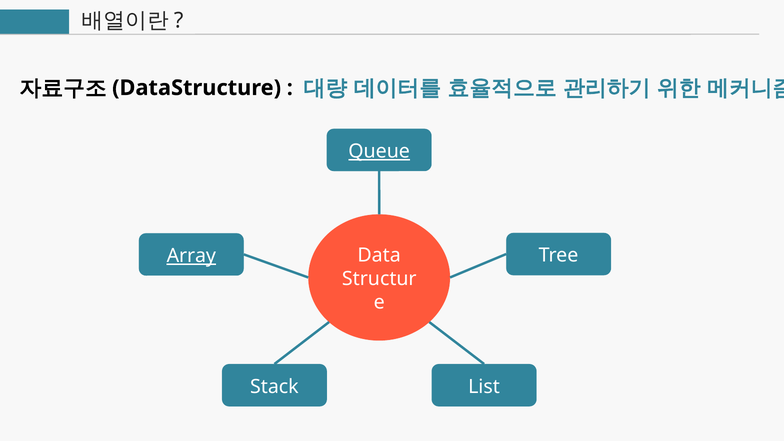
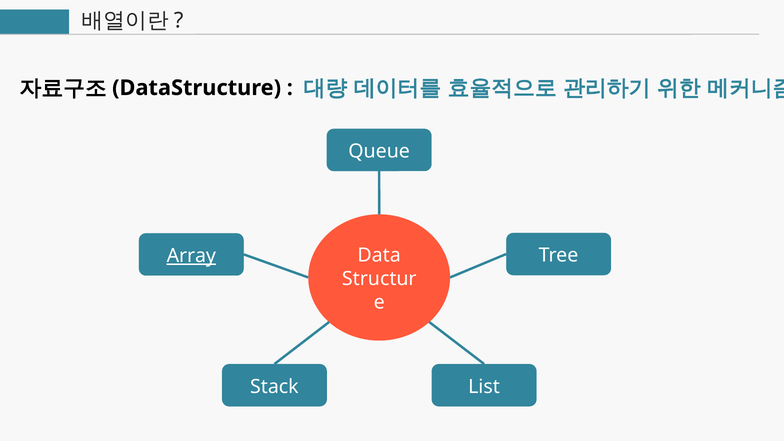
Queue underline: present -> none (379, 151)
